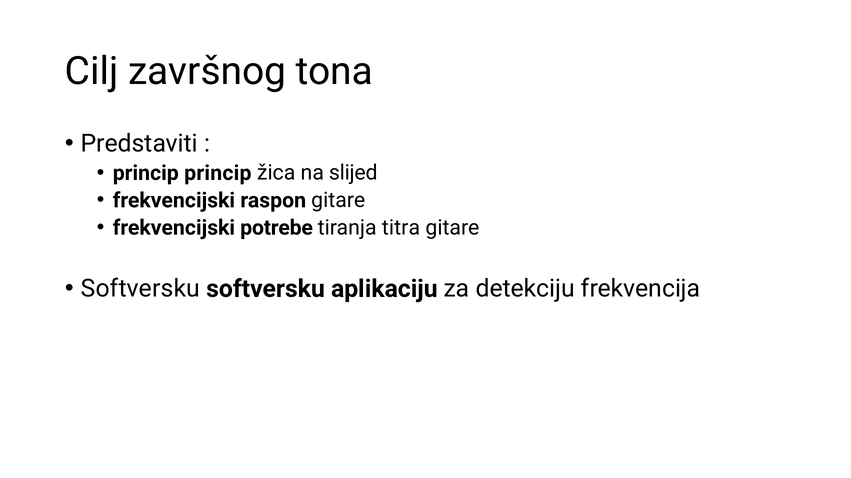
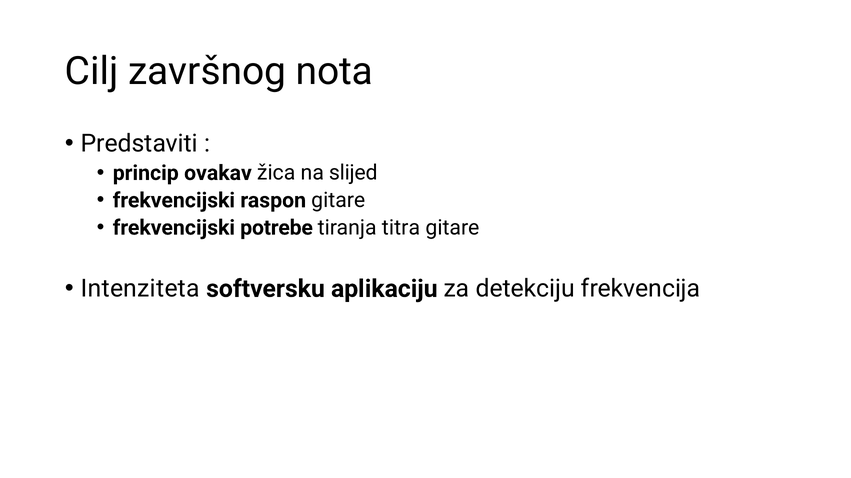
tona: tona -> nota (334, 71)
princip princip: princip -> ovakav (218, 173)
Softversku: Softversku -> Intenziteta (140, 289)
